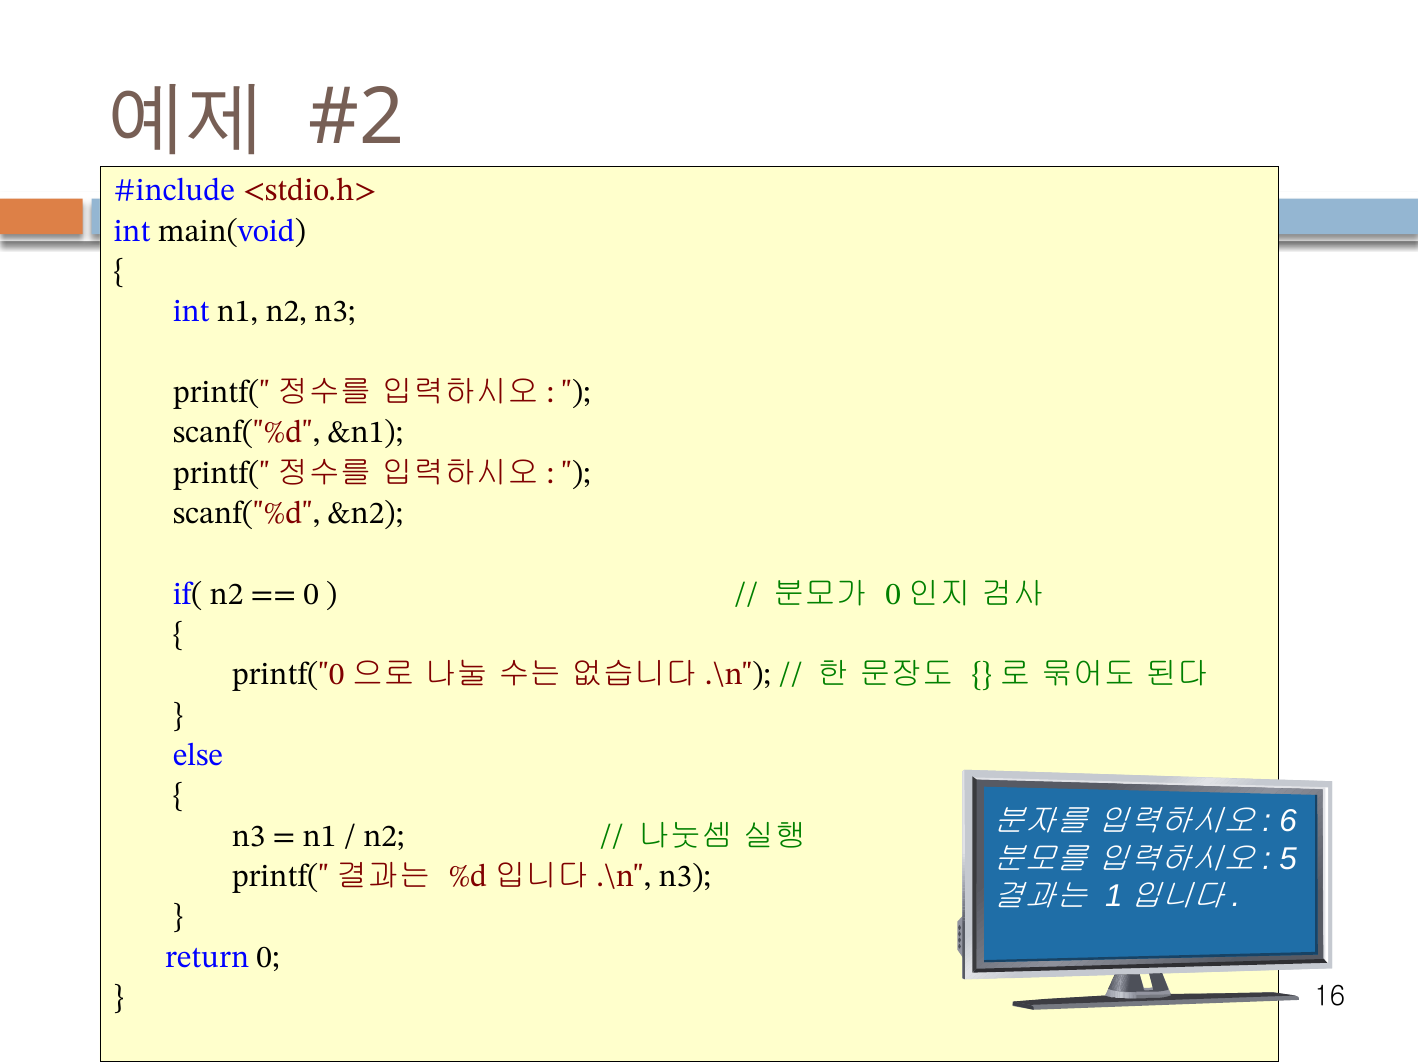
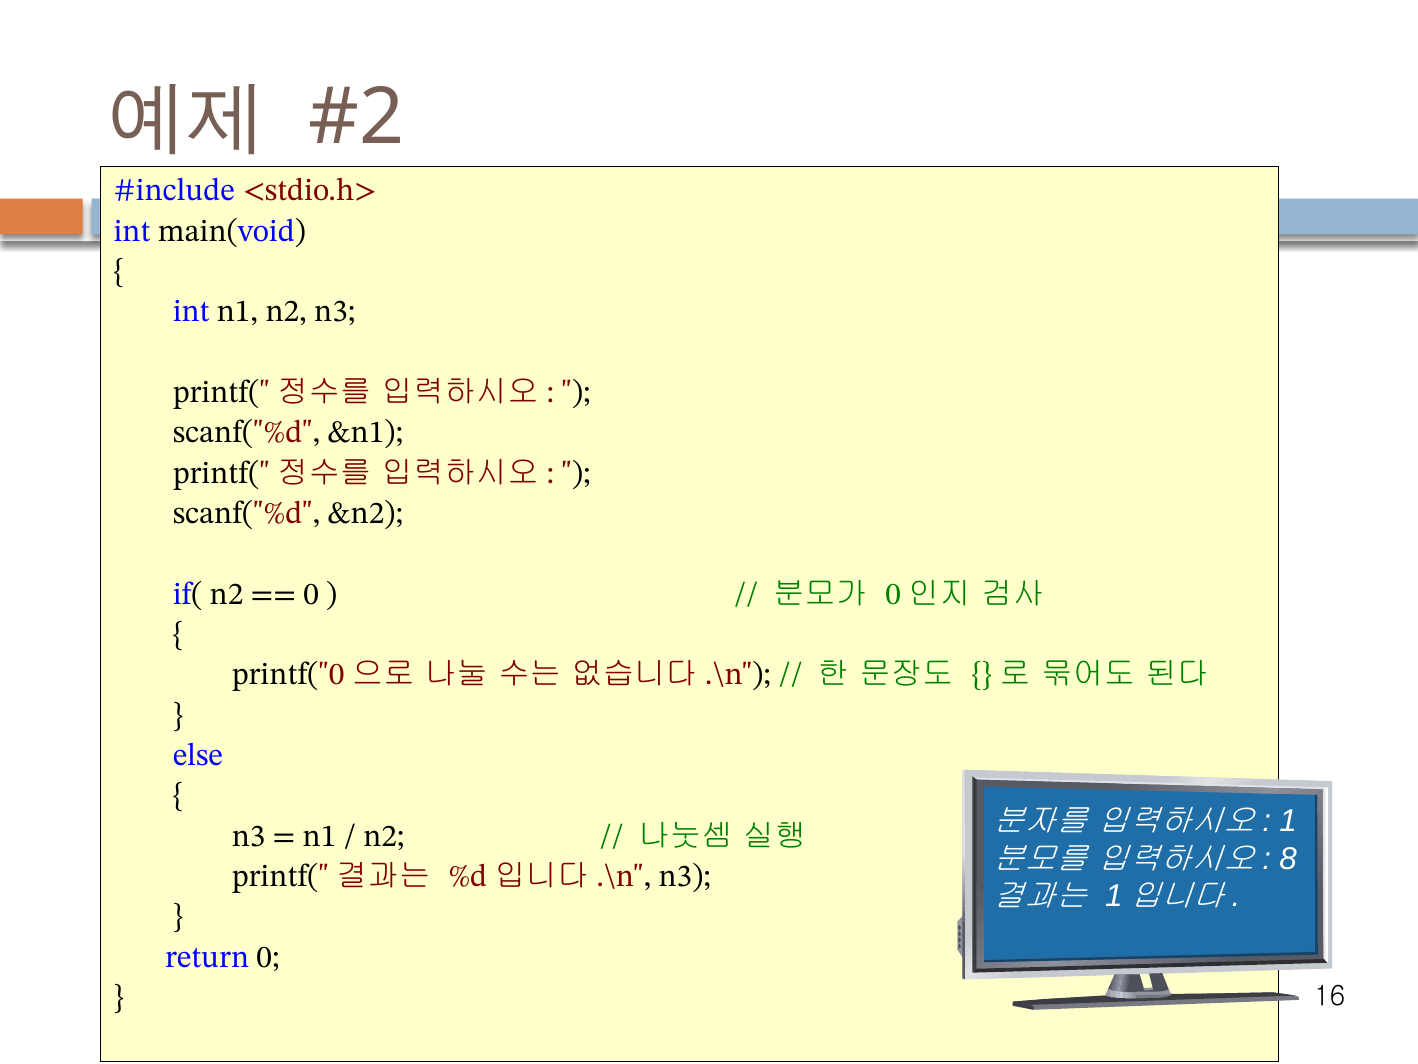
6: 6 -> 1 (1288, 821)
5: 5 -> 8 (1288, 858)
